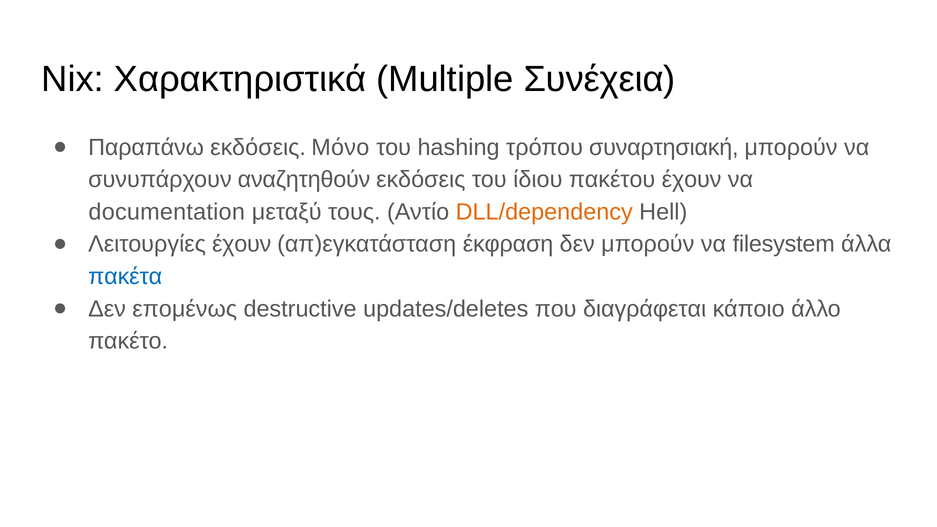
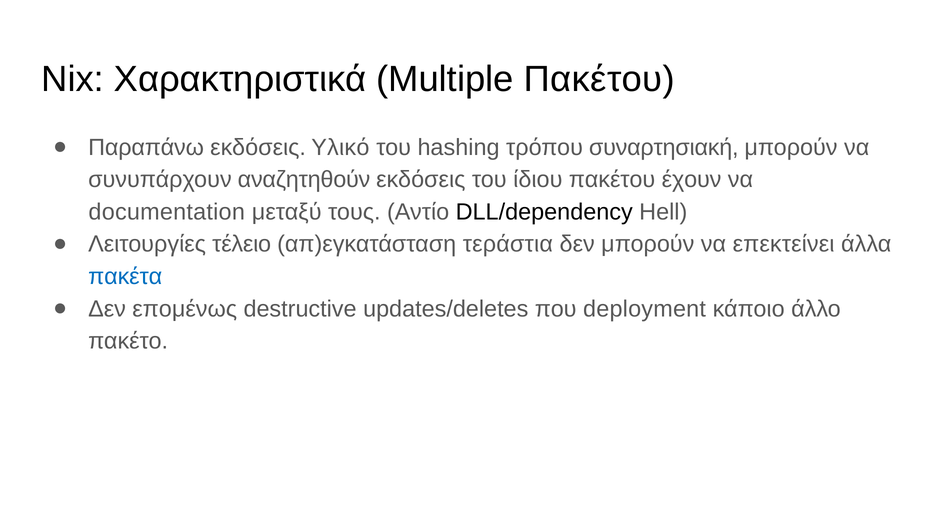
Multiple Συνέχεια: Συνέχεια -> Πακέτου (599, 79)
Μόνο: Μόνο -> Υλικό (340, 147)
DLL/dependency colour: orange -> black (544, 212)
Λειτουργίες έχουν: έχουν -> τέλειο (242, 244)
έκφραση: έκφραση -> τεράστια (508, 244)
filesystem: filesystem -> επεκτείνει (784, 244)
διαγράφεται: διαγράφεται -> deployment (645, 309)
